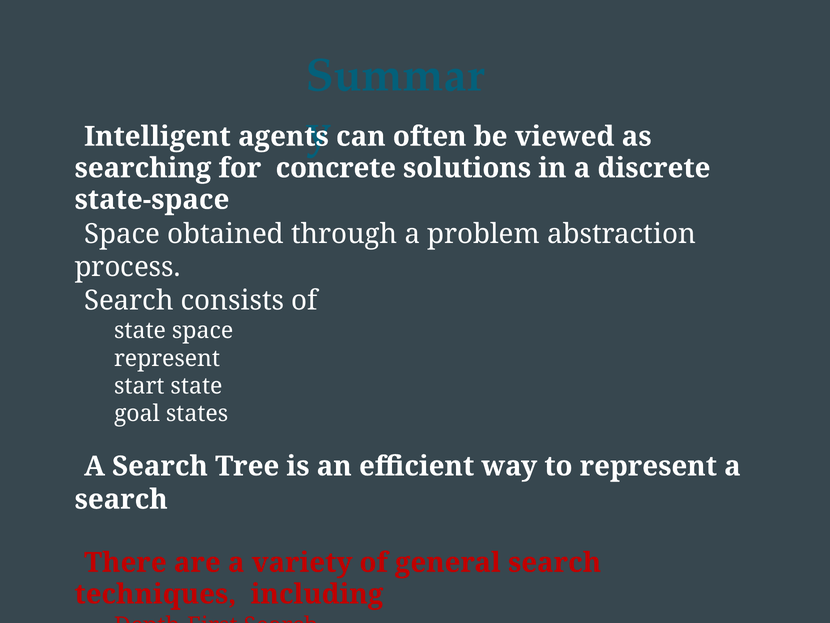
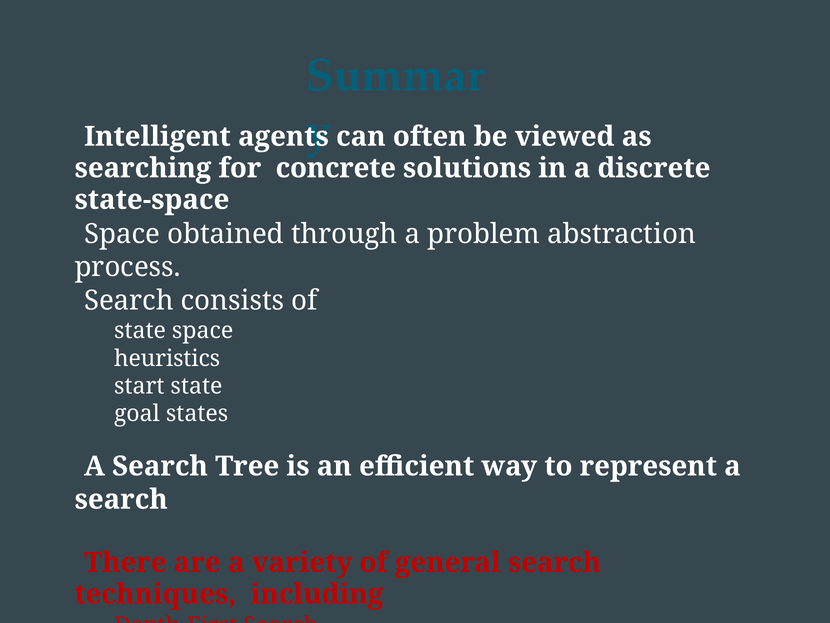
represent: represent -> heuristics (167, 358)
